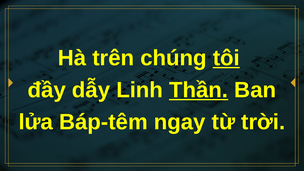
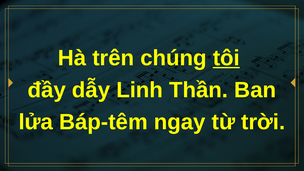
Thần underline: present -> none (199, 90)
